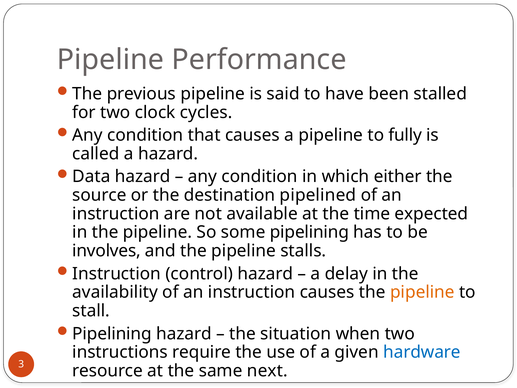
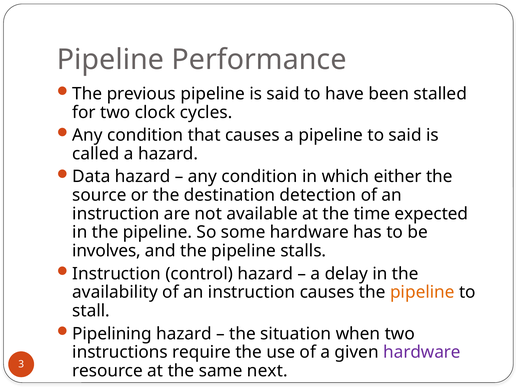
to fully: fully -> said (405, 135)
pipelined: pipelined -> detection (318, 195)
some pipelining: pipelining -> hardware (309, 232)
hardware colour: blue -> purple (422, 352)
